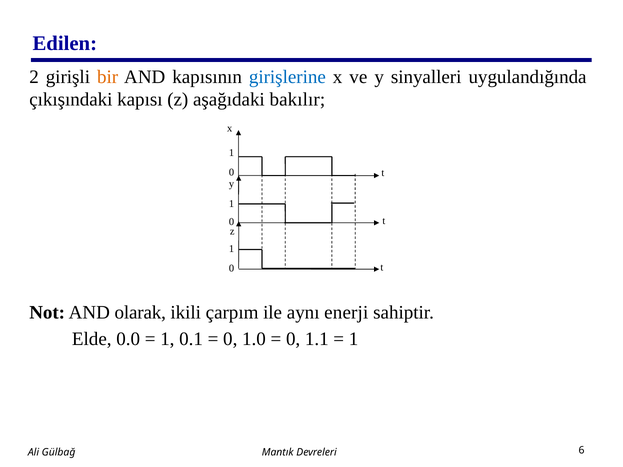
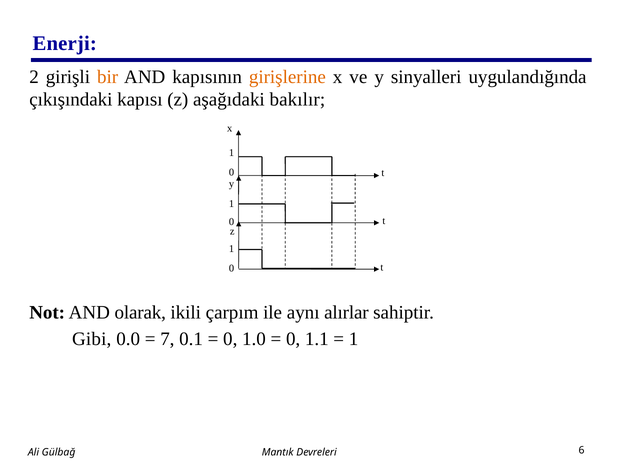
Edilen: Edilen -> Enerji (65, 44)
girişlerine colour: blue -> orange (287, 77)
enerji: enerji -> alırlar (346, 313)
Elde: Elde -> Gibi (92, 339)
1: 1 -> 7 (167, 339)
